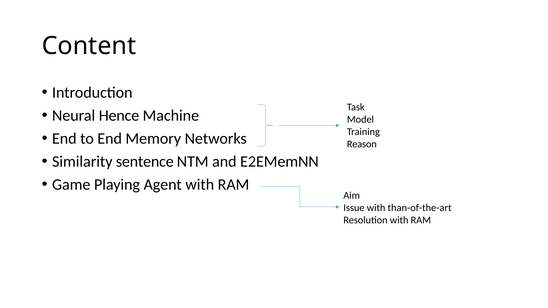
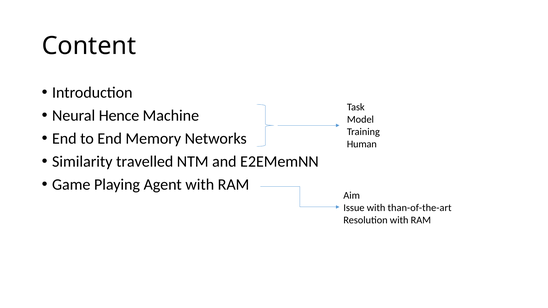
Reason: Reason -> Human (362, 144)
sentence: sentence -> travelled (145, 162)
